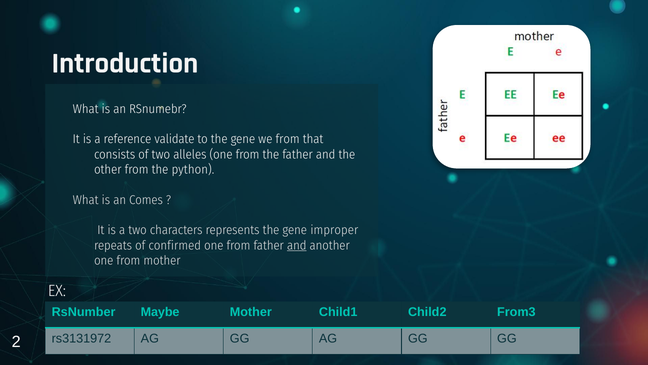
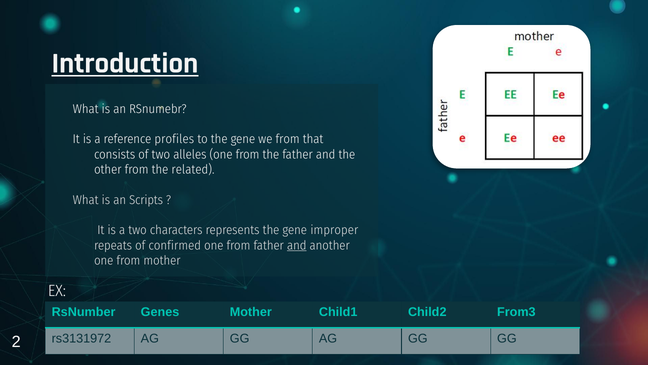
Introduction underline: none -> present (125, 63)
validate: validate -> profiles (174, 139)
python: python -> related (193, 169)
Comes: Comes -> Scripts (146, 200)
Maybe: Maybe -> Genes (160, 312)
